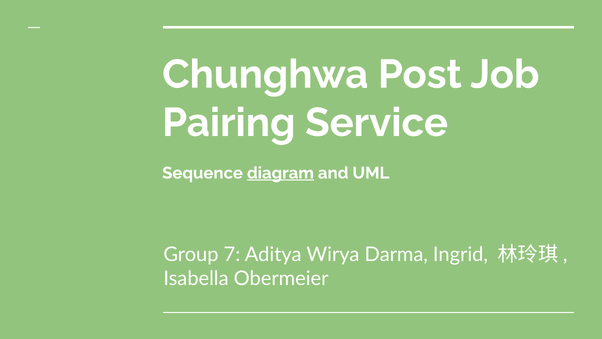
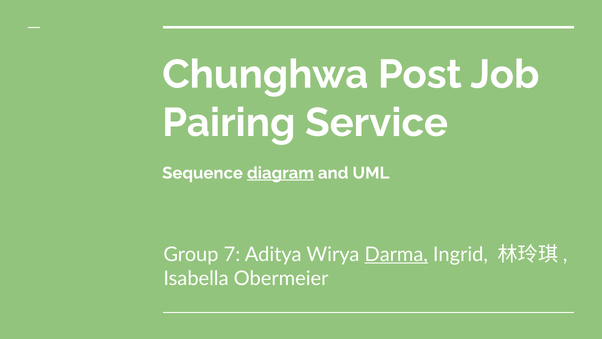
Darma underline: none -> present (396, 254)
